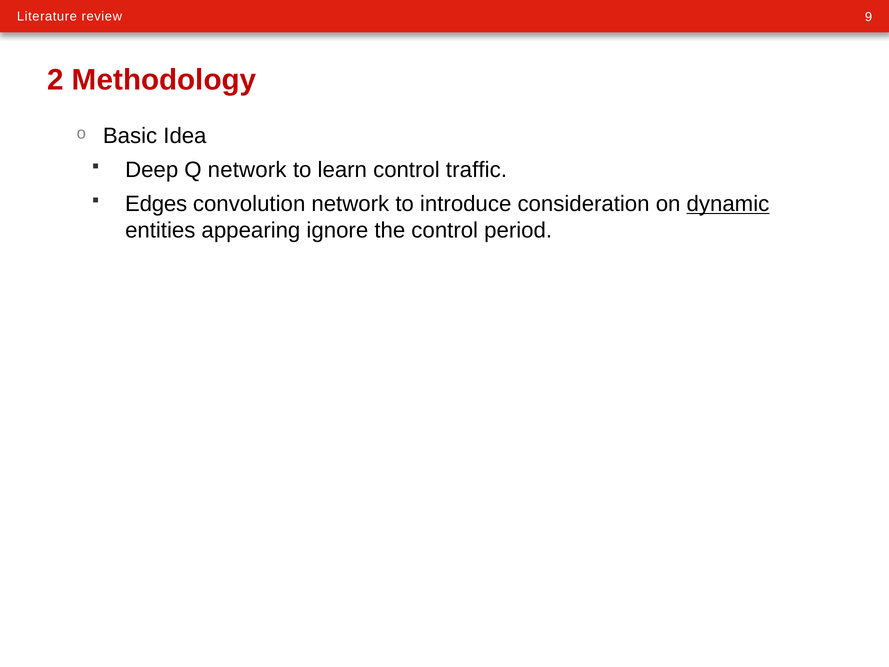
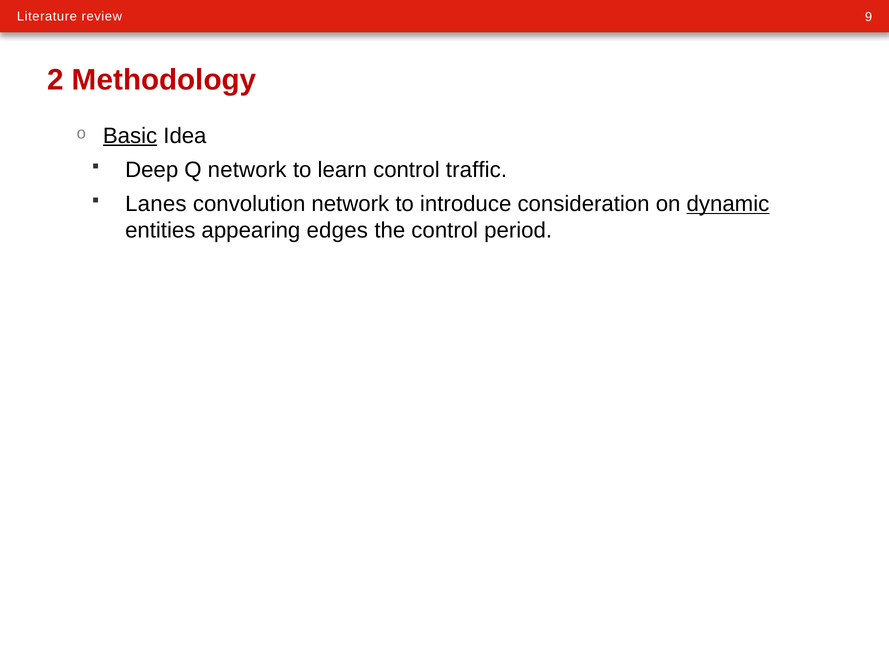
Basic underline: none -> present (130, 136)
Edges: Edges -> Lanes (156, 204)
ignore: ignore -> edges (337, 231)
